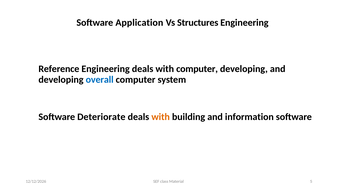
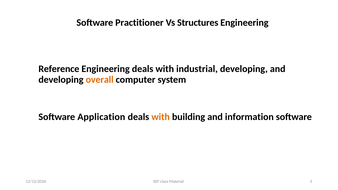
Application: Application -> Practitioner (139, 23)
with computer: computer -> industrial (197, 69)
overall colour: blue -> orange (100, 80)
Deteriorate: Deteriorate -> Application (101, 117)
